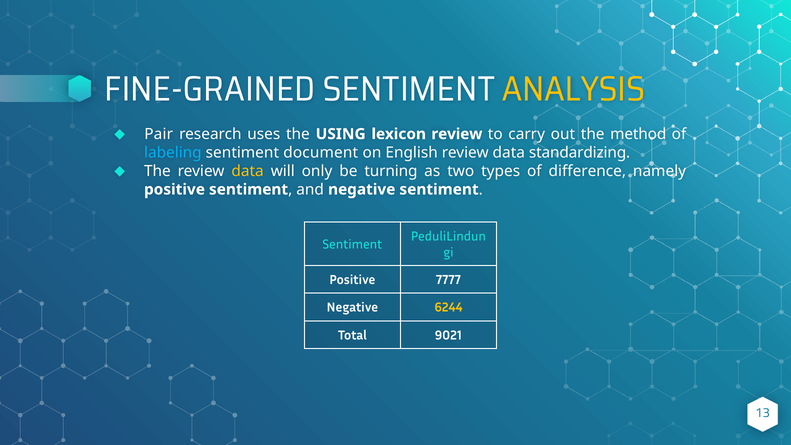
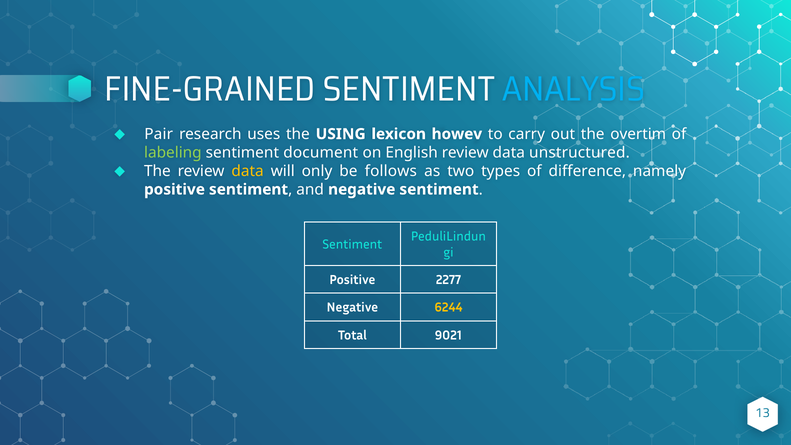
ANALYSIS colour: yellow -> light blue (573, 89)
lexicon review: review -> howev (457, 134)
method: method -> overtim (638, 134)
labeling colour: light blue -> light green (173, 153)
standardizing: standardizing -> unstructured (579, 153)
turning: turning -> follows (391, 171)
7777: 7777 -> 2277 (449, 280)
